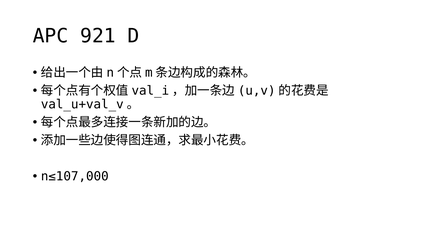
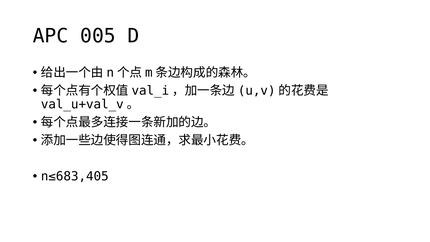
921: 921 -> 005 (98, 36)
n≤107,000: n≤107,000 -> n≤683,405 (75, 176)
